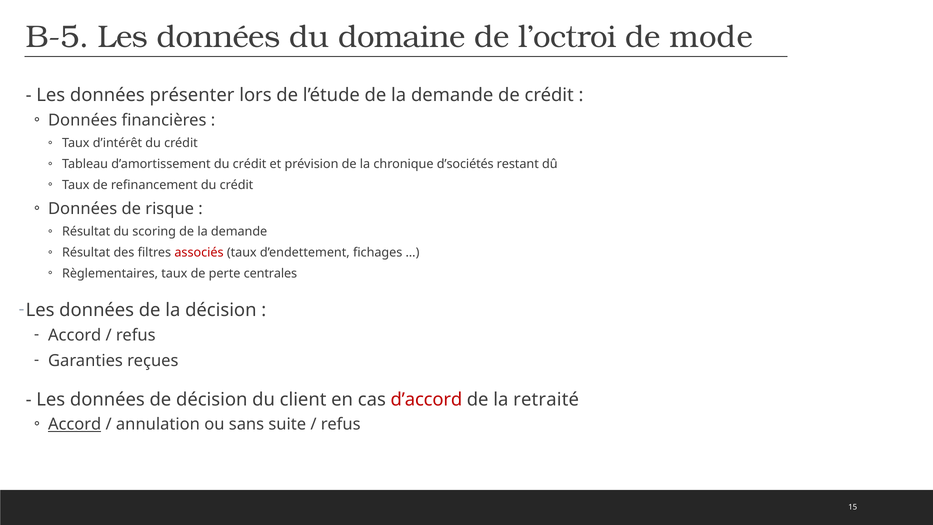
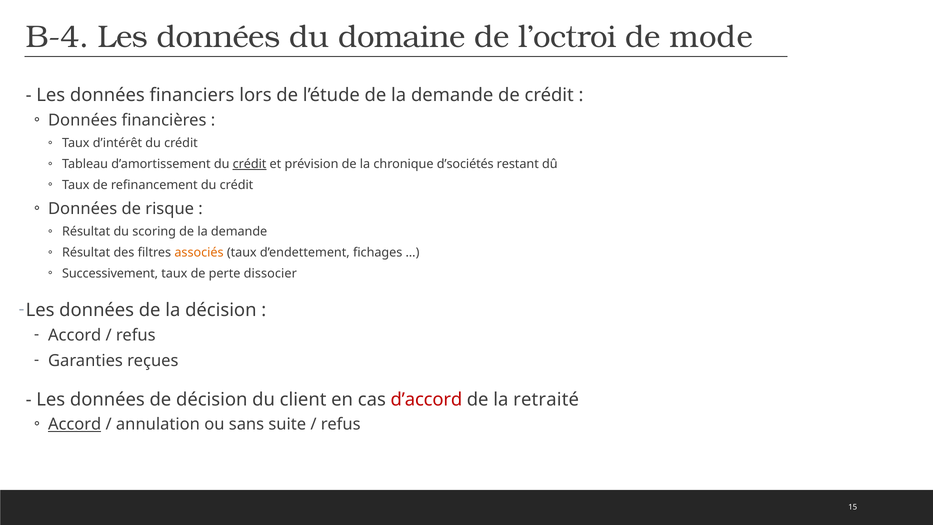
B-5: B-5 -> B-4 (57, 37)
présenter: présenter -> financiers (192, 95)
crédit underline: none -> present (250, 164)
associés colour: red -> orange (199, 253)
Règlementaires: Règlementaires -> Successivement (110, 273)
centrales: centrales -> dissocier (270, 273)
